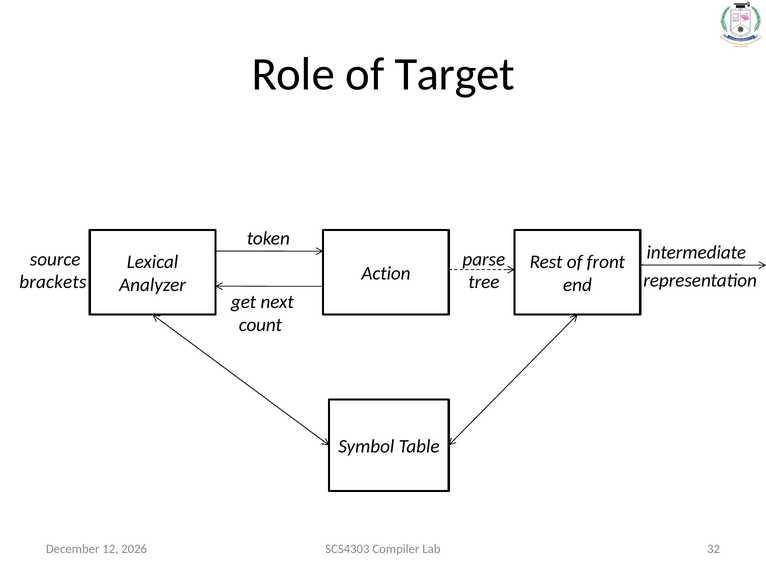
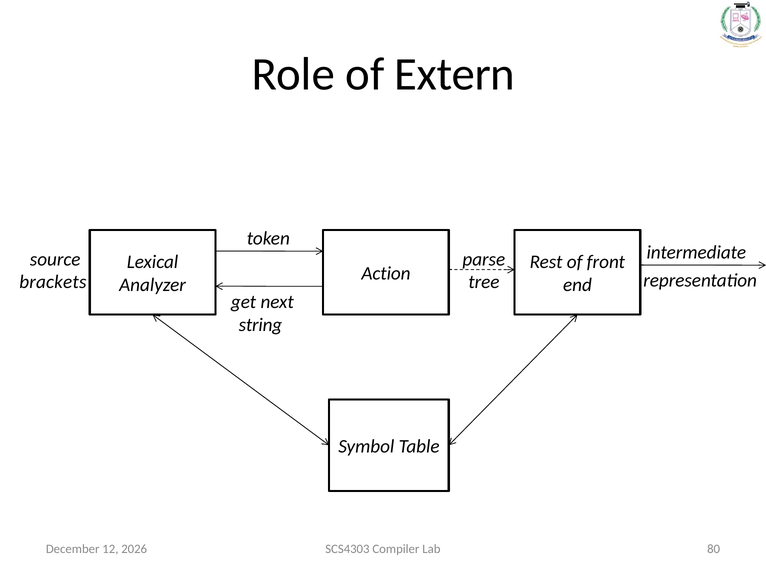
Target: Target -> Extern (455, 74)
count: count -> string (260, 324)
32: 32 -> 80 (714, 549)
